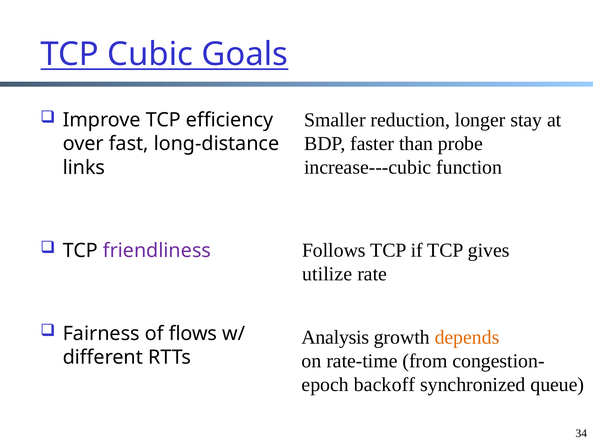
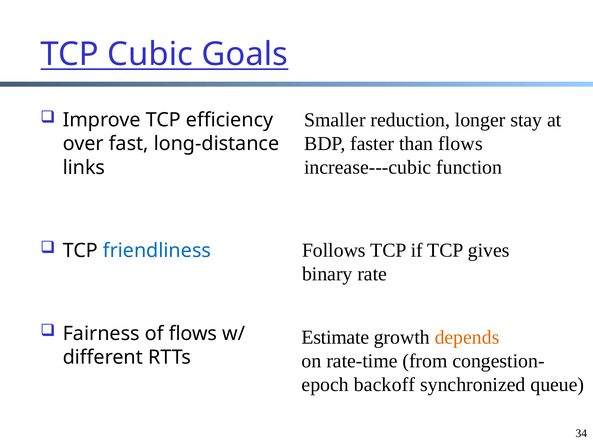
than probe: probe -> flows (460, 144)
friendliness colour: purple -> blue (157, 250)
utilize: utilize -> binary (327, 274)
Analysis: Analysis -> Estimate (335, 337)
